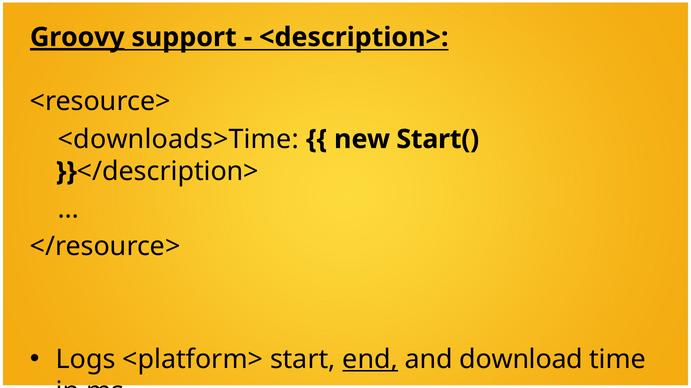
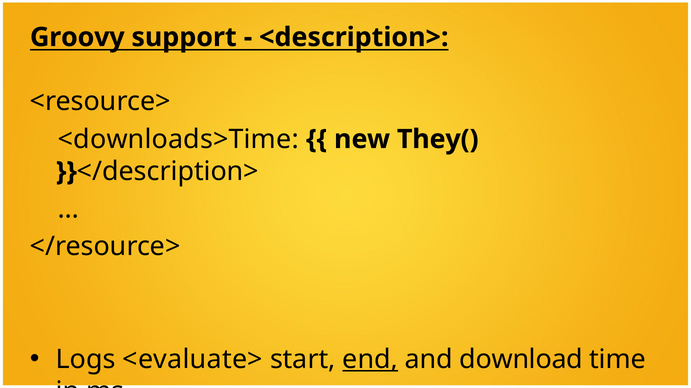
Groovy underline: present -> none (77, 37)
Start(: Start( -> They( (438, 139)
<platform>: <platform> -> <evaluate> (193, 360)
